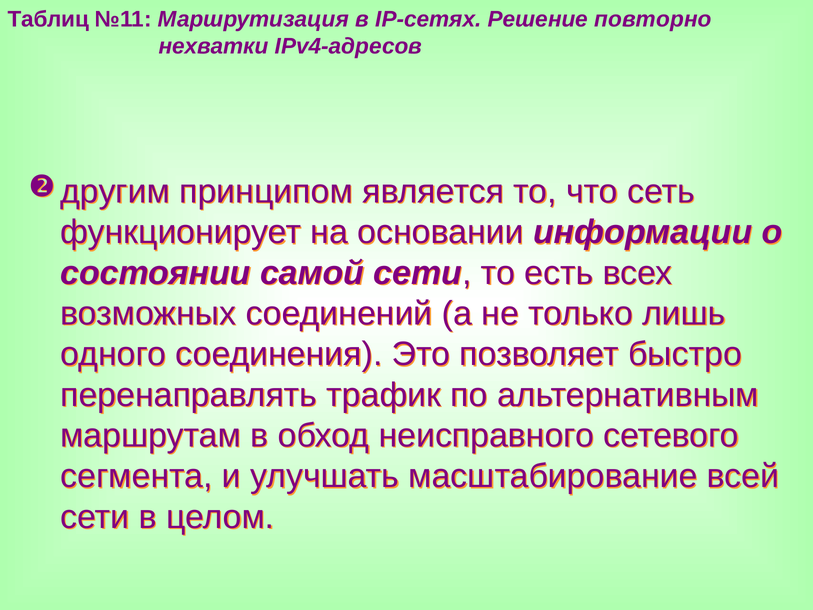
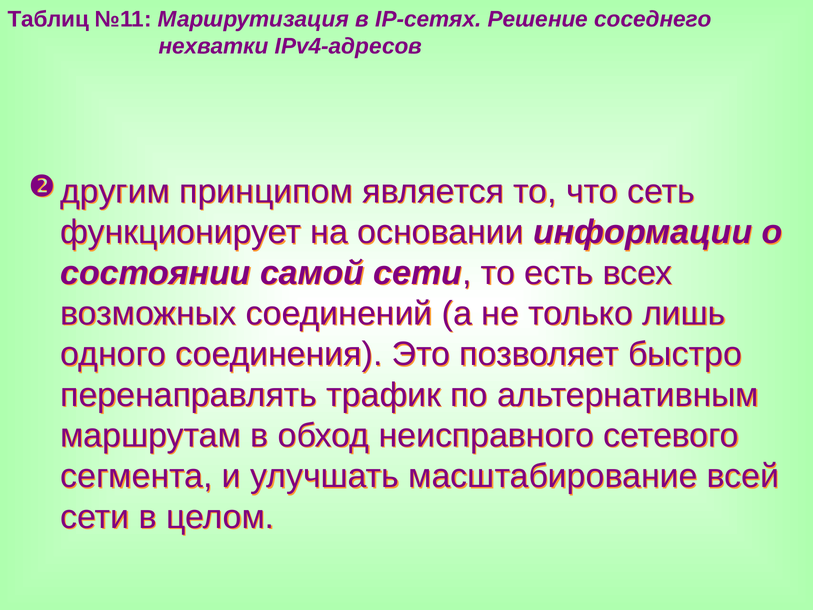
повторно: повторно -> соседнего (653, 19)
